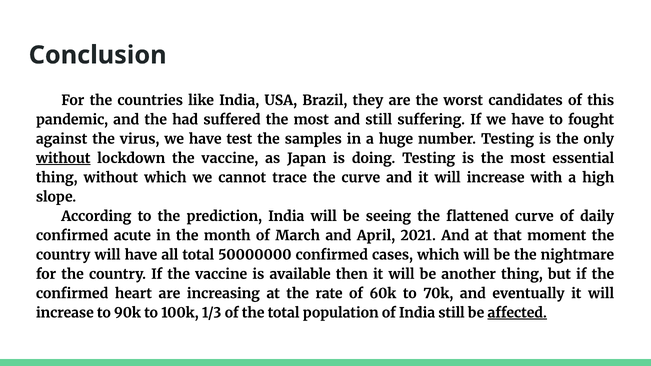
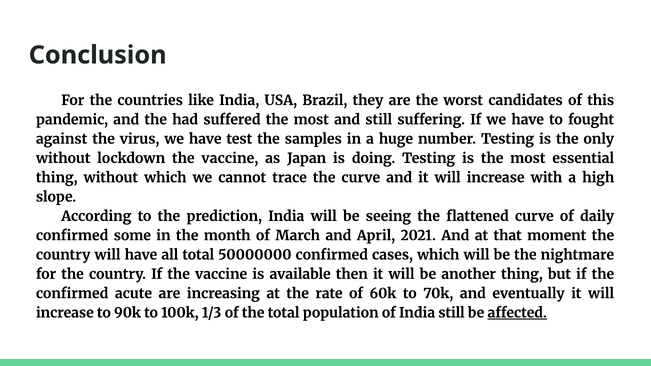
without underline: present -> none (63, 158)
acute: acute -> some (132, 236)
heart: heart -> acute (133, 294)
